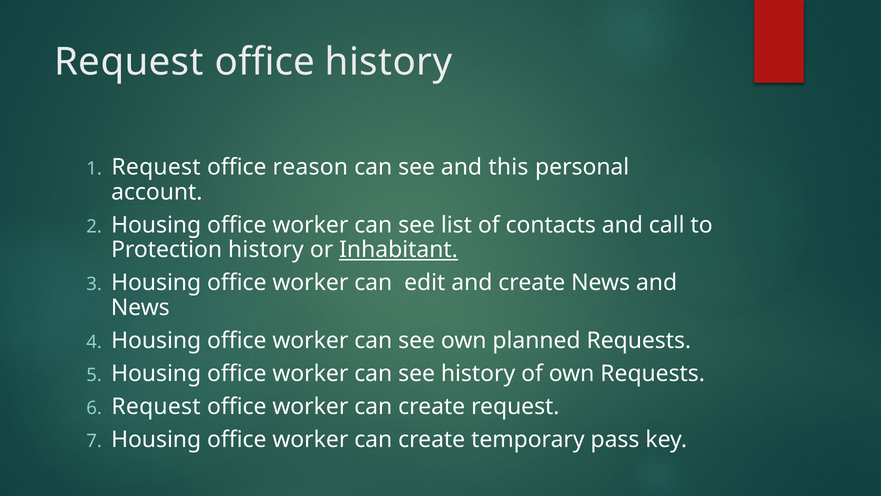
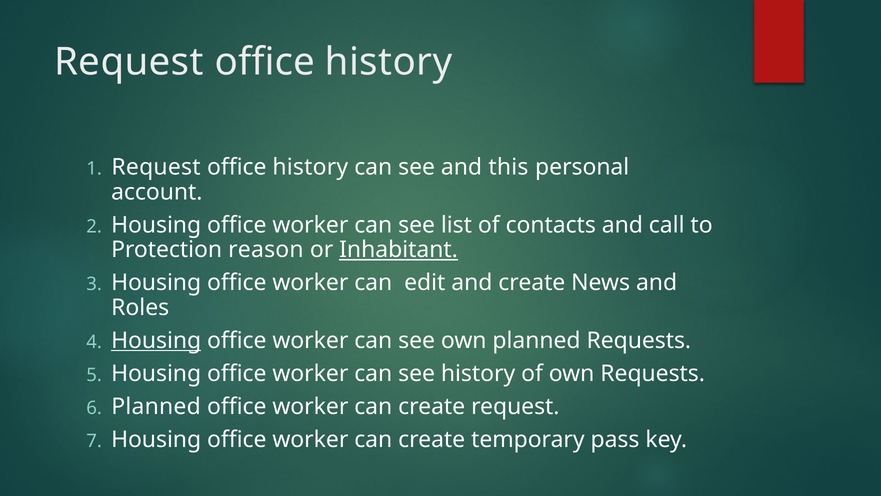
reason: reason -> history (310, 167)
Protection history: history -> reason (266, 250)
News: News -> Roles (140, 307)
Housing underline: none -> present (156, 340)
Request: Request -> Planned (156, 406)
